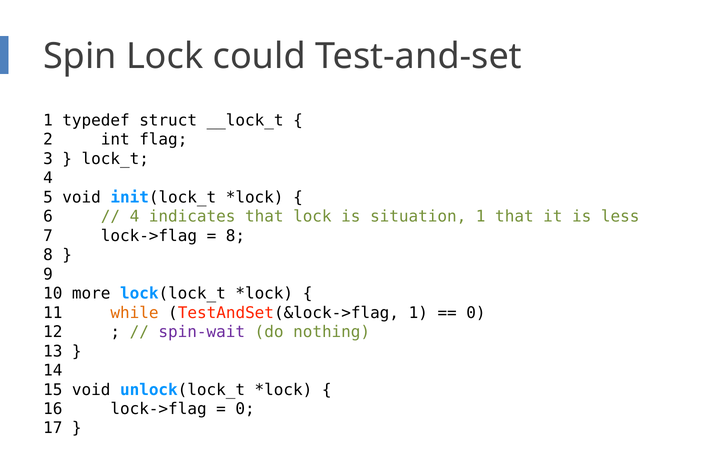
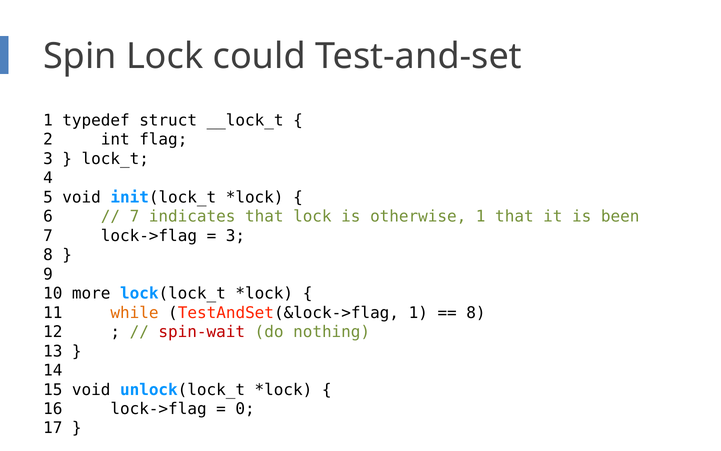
4: 4 -> 7 (134, 216)
situation: situation -> otherwise (418, 216)
less: less -> been (620, 216)
8: 8 -> 3 (235, 236)
0: 0 -> 8 (476, 313)
spin-wait colour: purple -> red (202, 332)
